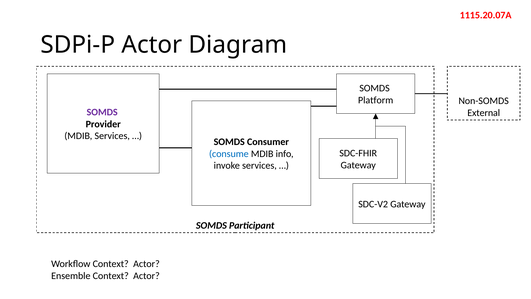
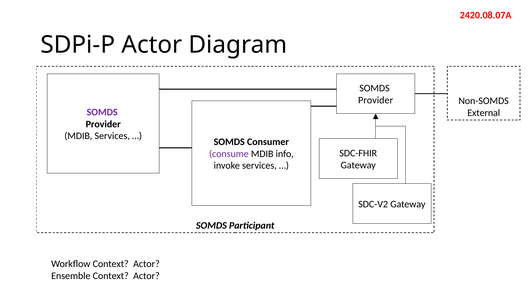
1115.20.07A: 1115.20.07A -> 2420.08.07A (486, 15)
Platform: Platform -> Provider (376, 100)
consume colour: blue -> purple (229, 154)
